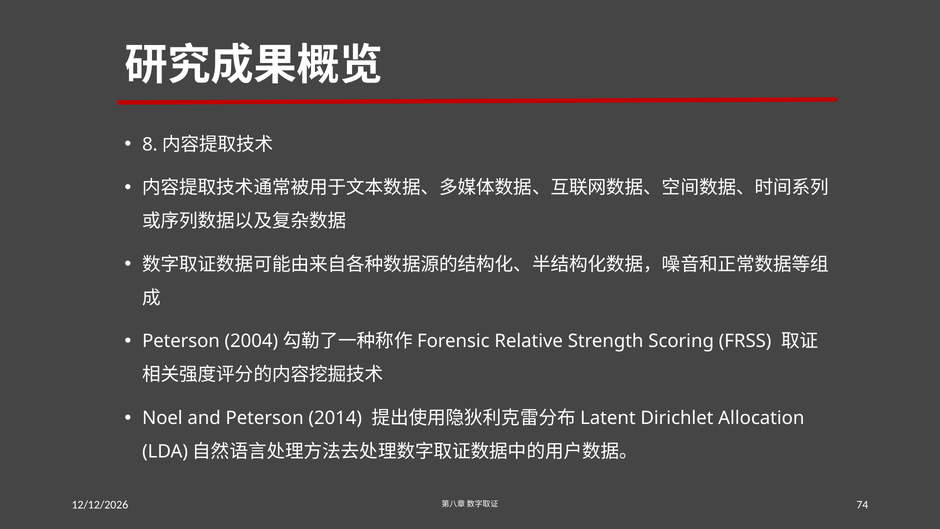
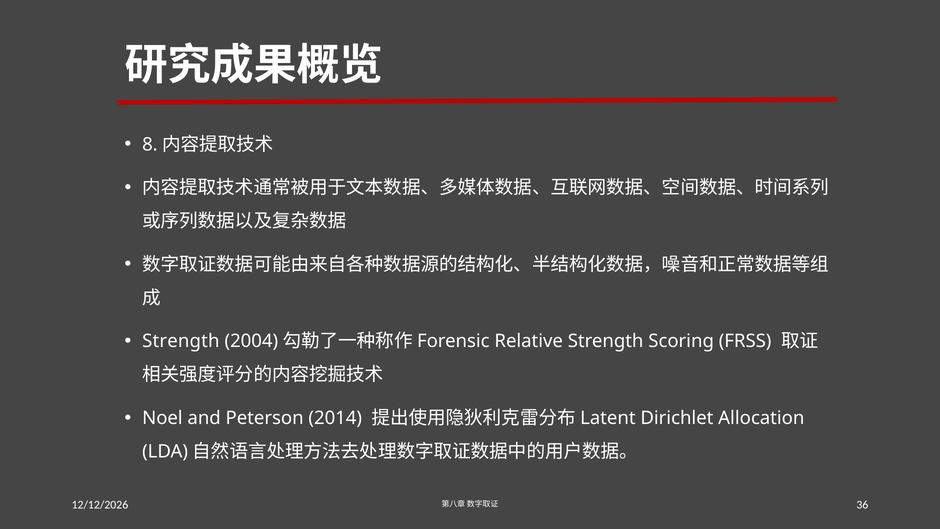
Peterson: Peterson -> Strength (181, 341)
74: 74 -> 36 (862, 505)
